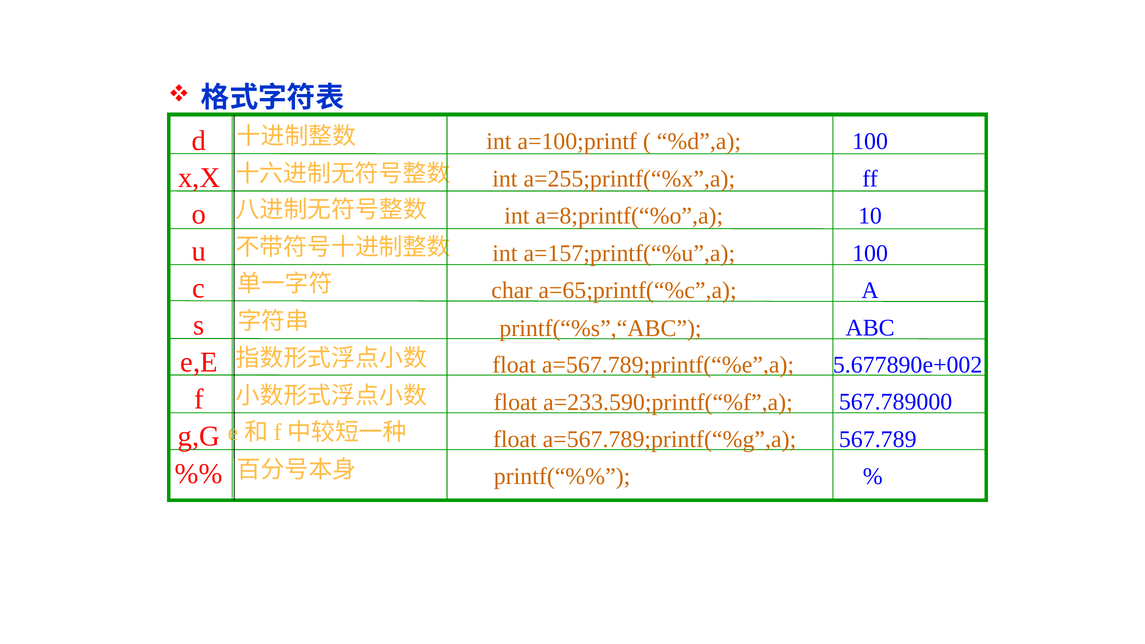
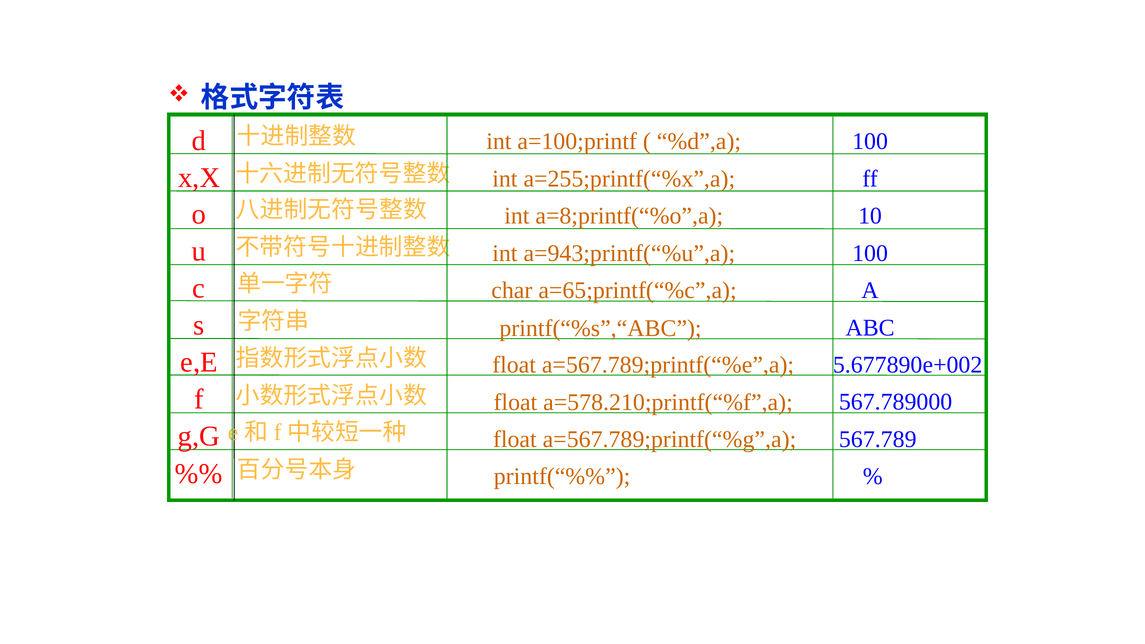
a=157;printf(“%u”,a: a=157;printf(“%u”,a -> a=943;printf(“%u”,a (629, 253)
a=233.590;printf(“%f”,a: a=233.590;printf(“%f”,a -> a=578.210;printf(“%f”,a (668, 403)
